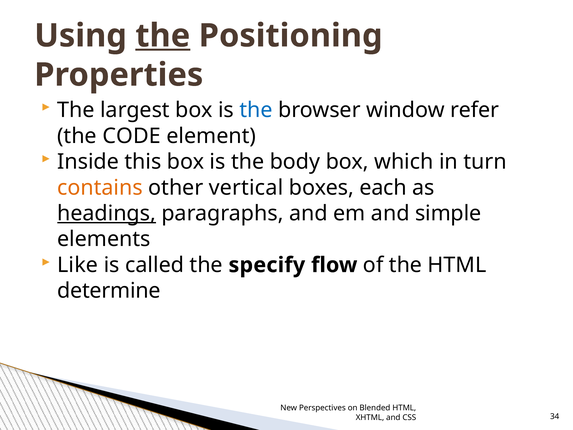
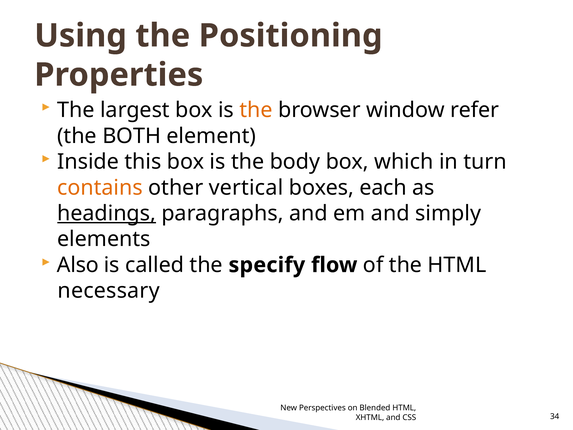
the underline: present -> none (163, 36)
the colour: blue -> orange (256, 110)
CODE: CODE -> BOTH (132, 136)
simple: simple -> simply (448, 213)
Like: Like -> Also (78, 265)
determine: determine -> necessary (109, 291)
